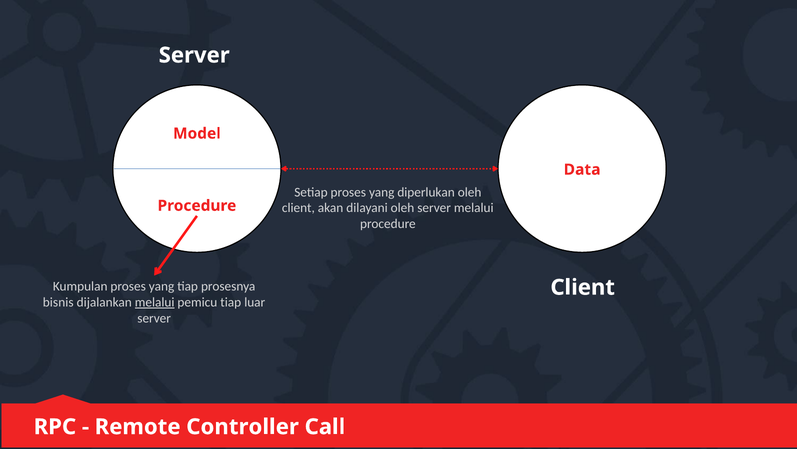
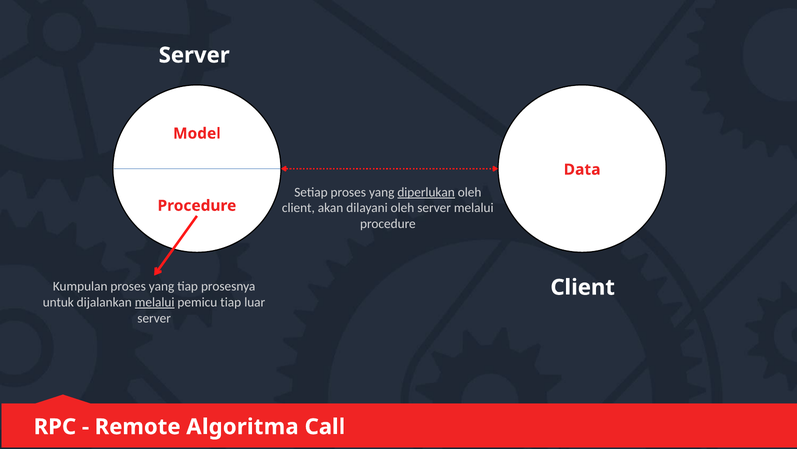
diperlukan underline: none -> present (426, 192)
bisnis: bisnis -> untuk (58, 302)
Controller: Controller -> Algoritma (242, 427)
